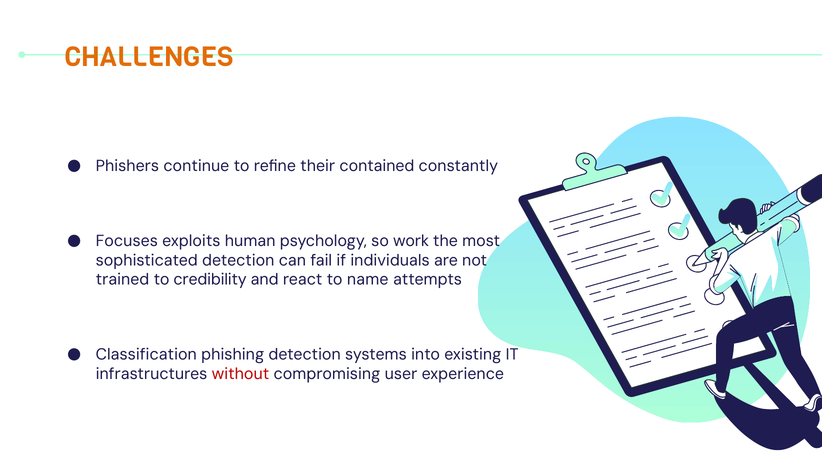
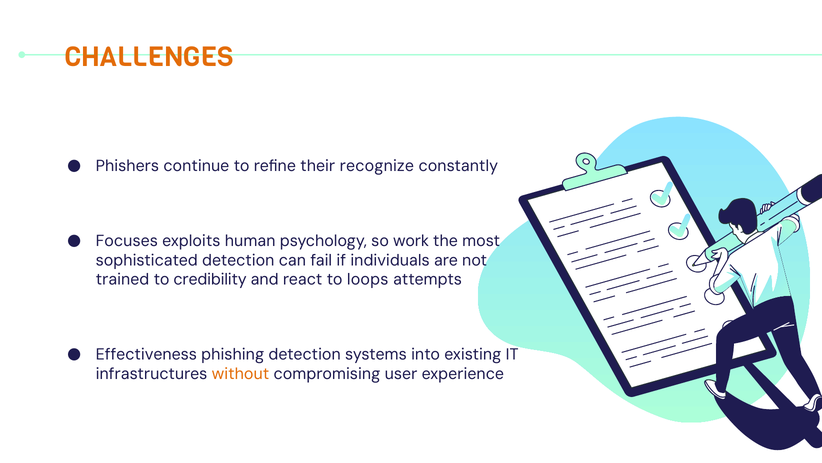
contained: contained -> recognize (377, 166)
name: name -> loops (368, 279)
Classification: Classification -> Effectiveness (146, 354)
without colour: red -> orange (240, 373)
